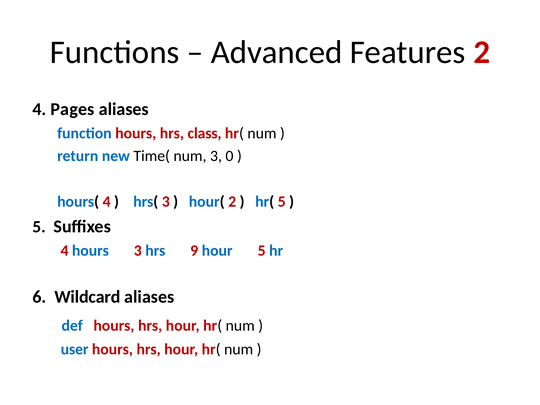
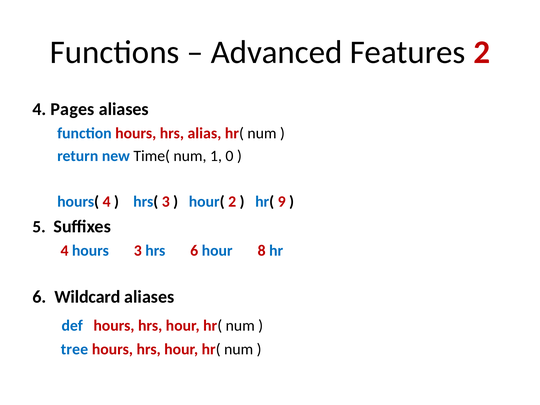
class: class -> alias (204, 133)
num 3: 3 -> 1 (216, 156)
hr( 5: 5 -> 9 (282, 202)
hrs 9: 9 -> 6 (194, 251)
hour 5: 5 -> 8 (262, 251)
user: user -> tree (74, 349)
